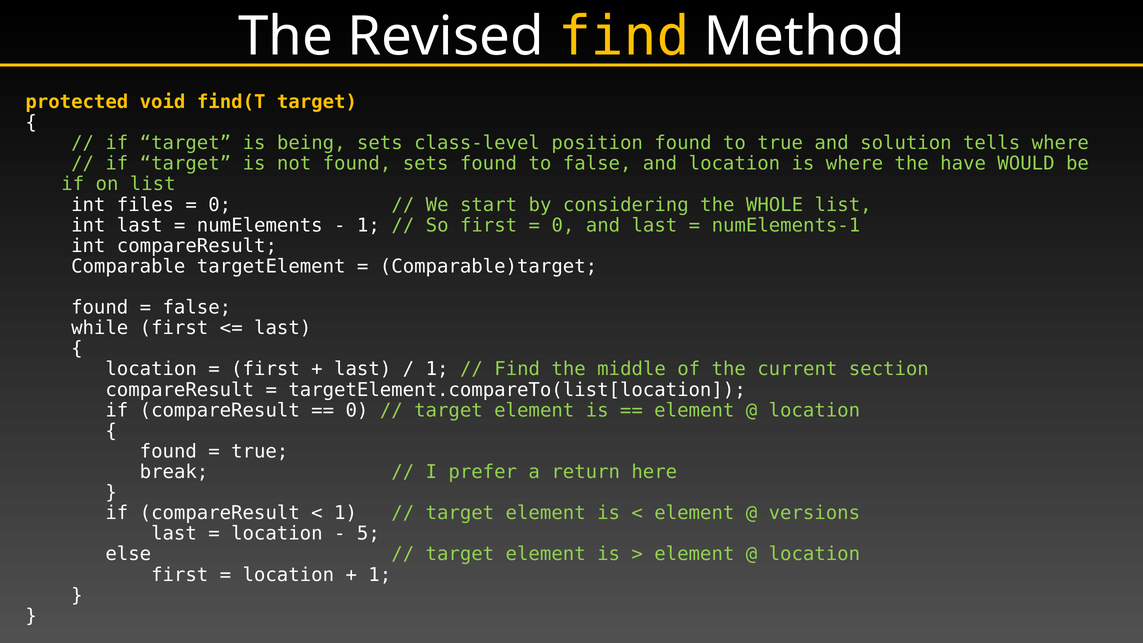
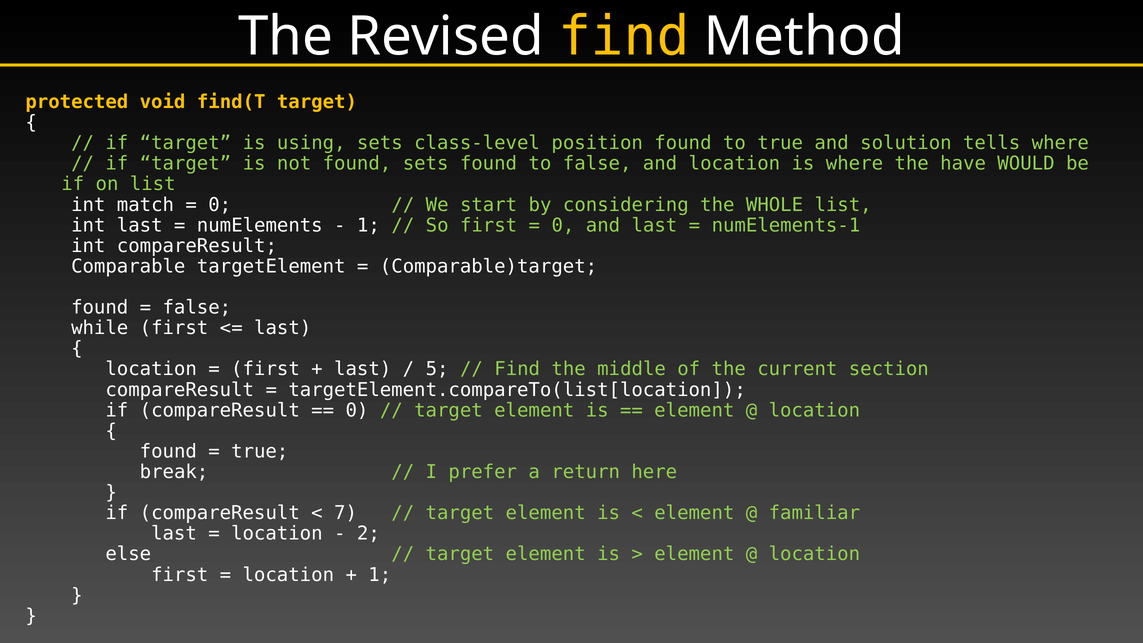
being: being -> using (311, 143)
files: files -> match (145, 205)
1: 1 -> 5 (437, 369)
1: 1 -> 7 (346, 513)
versions: versions -> familiar (814, 513)
5: 5 -> 2 (368, 534)
